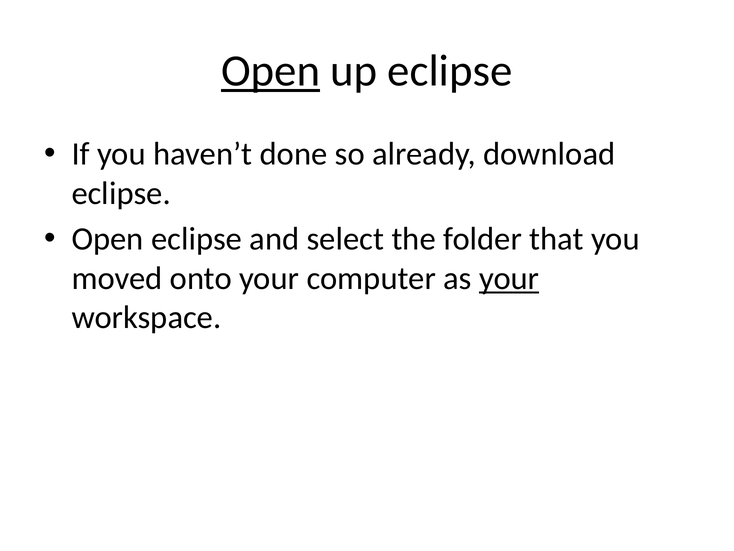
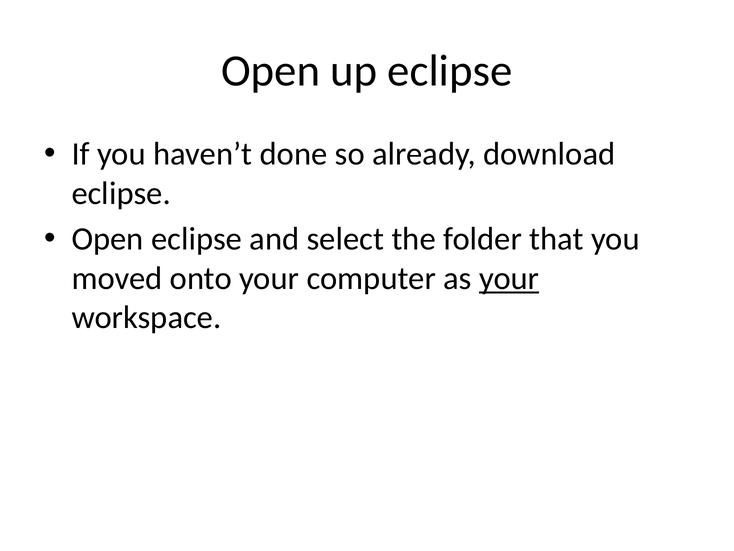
Open underline: present -> none (271, 71)
